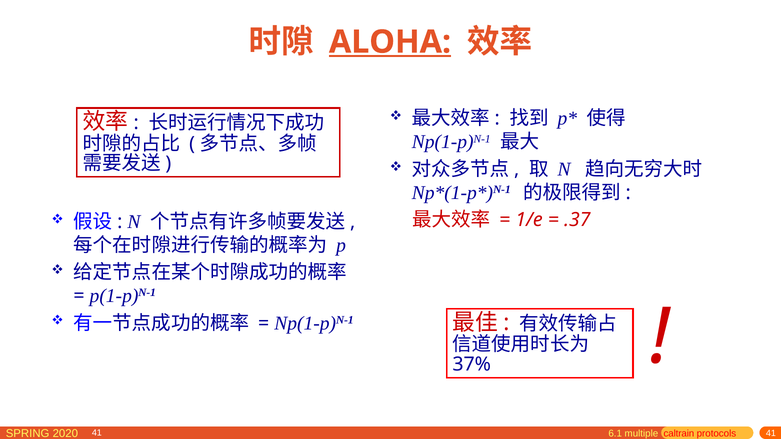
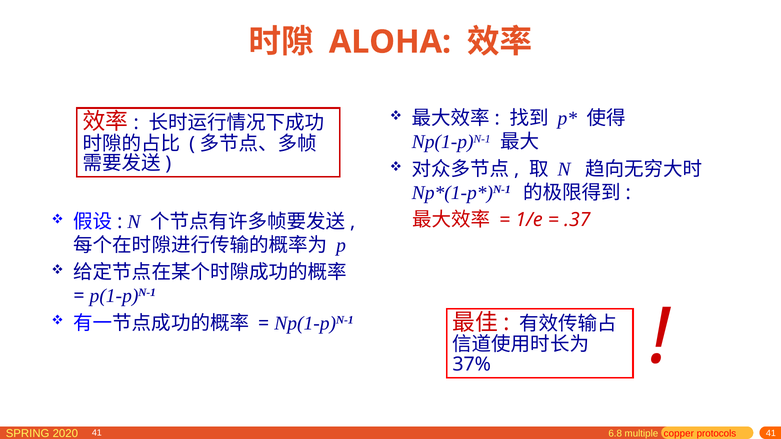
ALOHA underline: present -> none (390, 42)
6.1: 6.1 -> 6.8 (615, 434)
caltrain: caltrain -> copper (679, 434)
